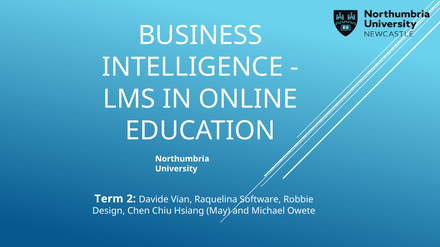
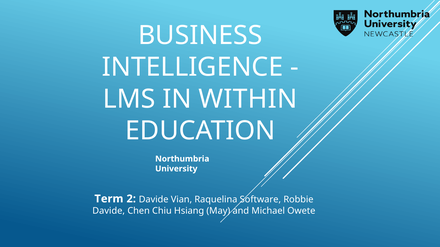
ONLINE: ONLINE -> WITHIN (248, 99)
Design: Design -> Davide (109, 211)
